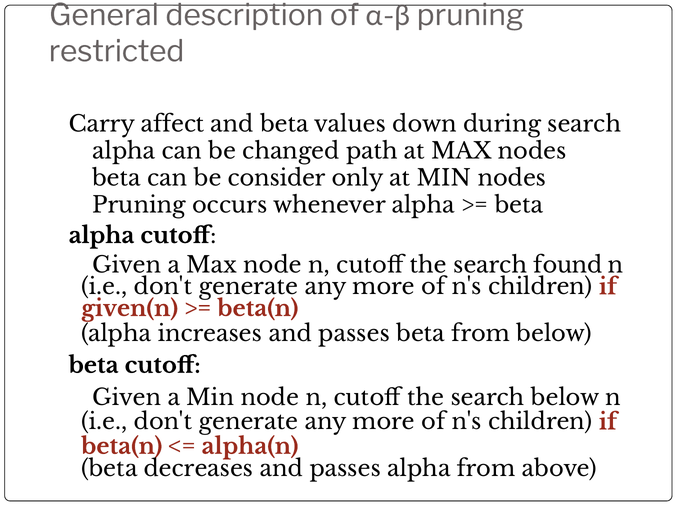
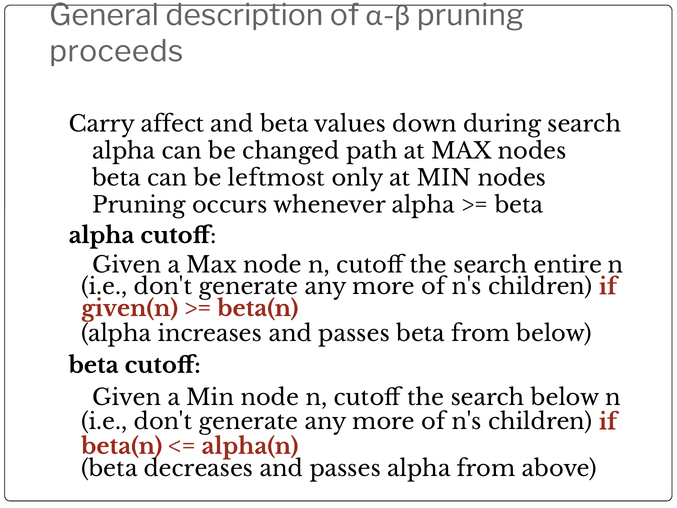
restricted: restricted -> proceeds (116, 51)
consider: consider -> leftmost (276, 178)
found: found -> entire (568, 265)
